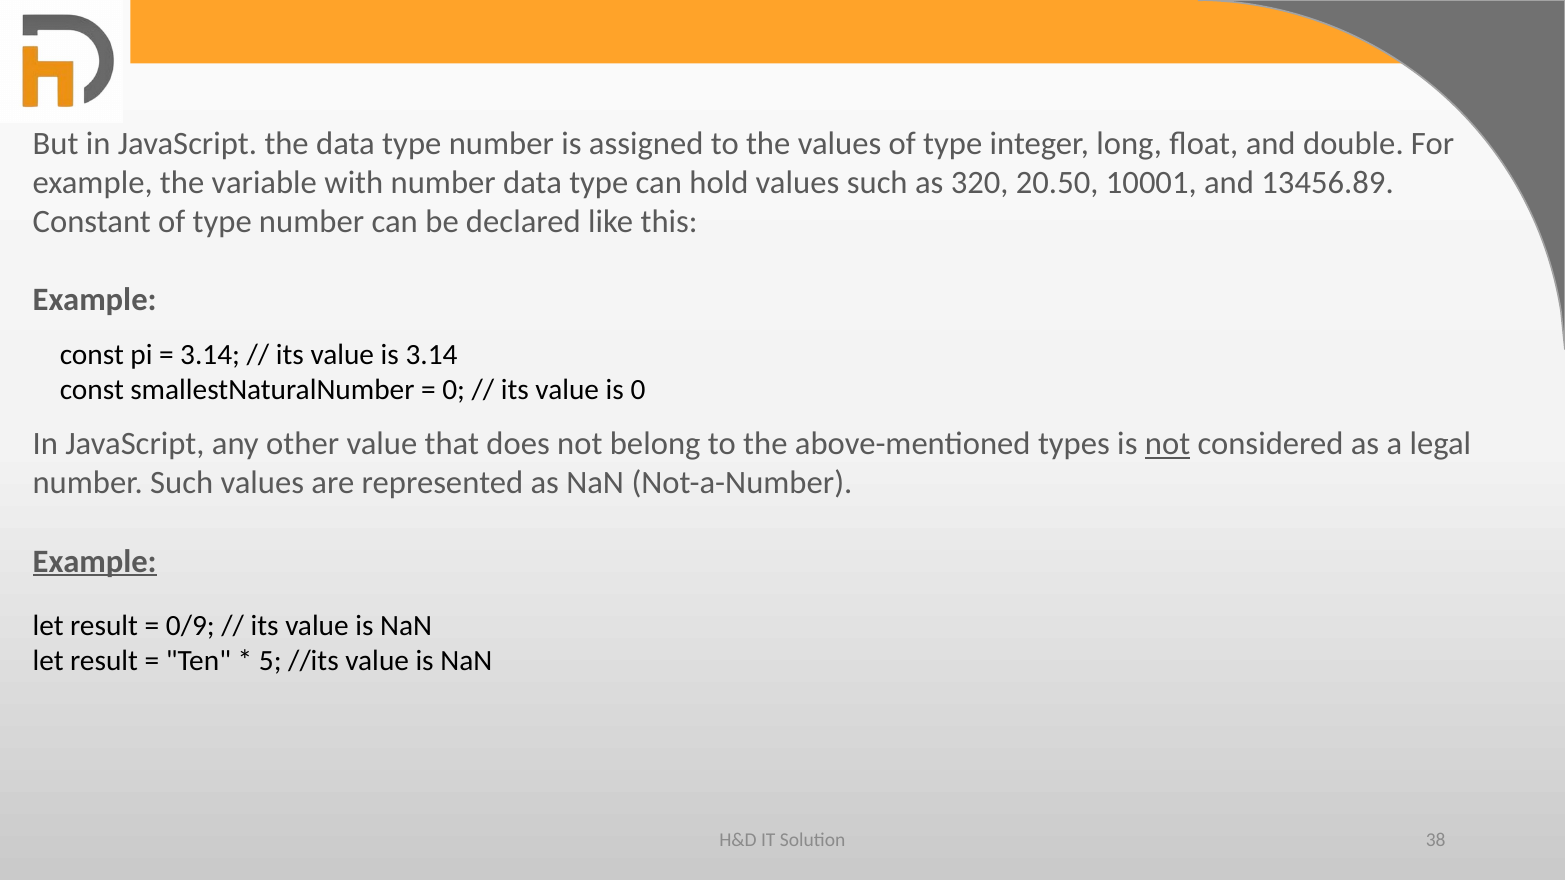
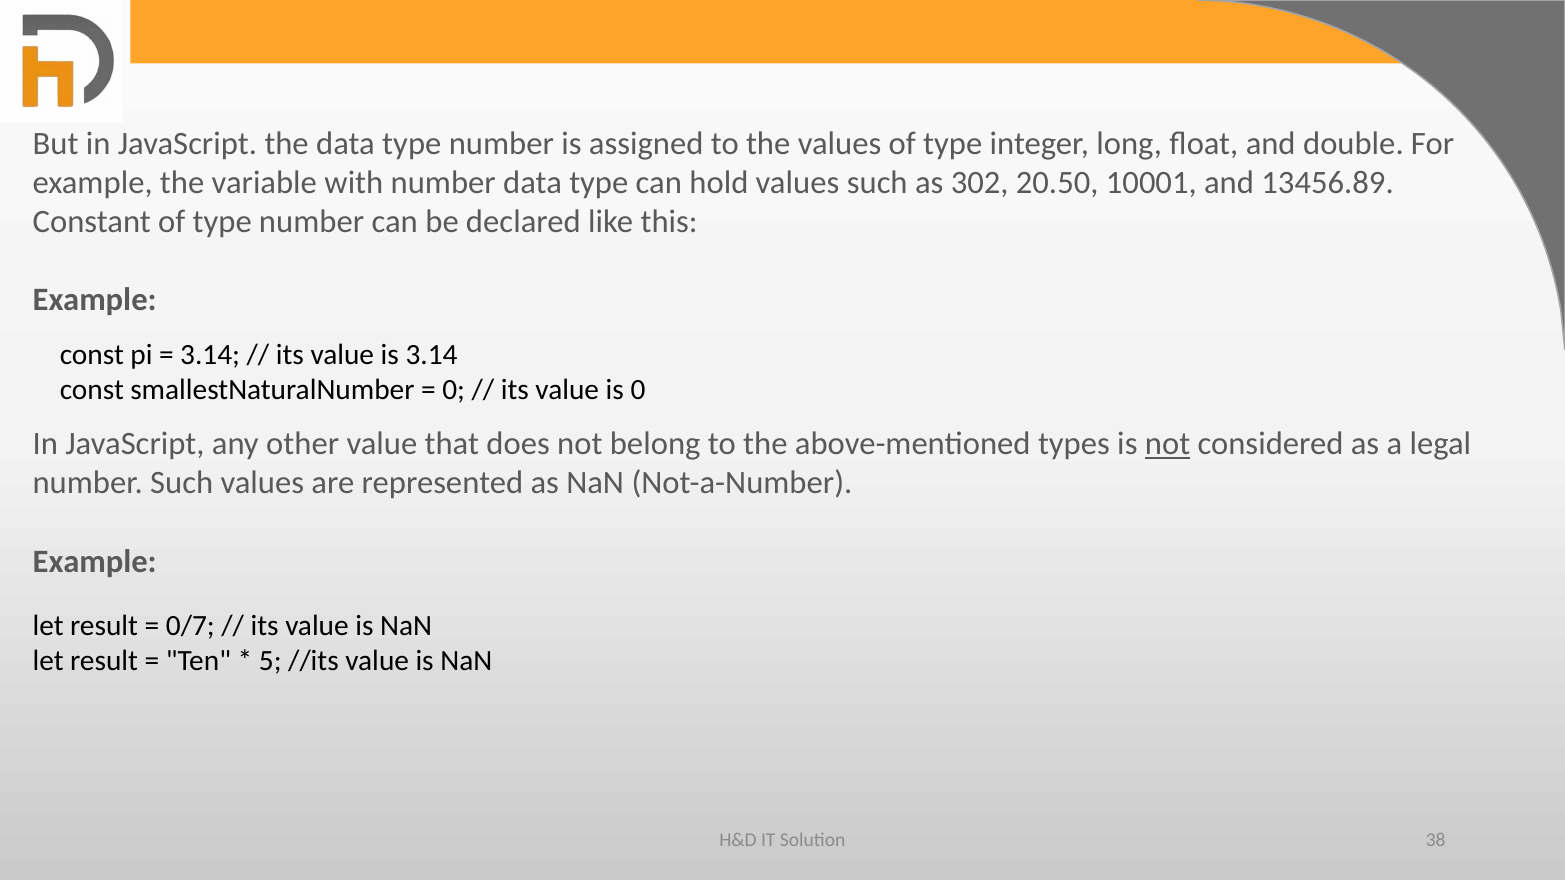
320: 320 -> 302 (980, 183)
Example underline: present -> none (95, 562)
0/9: 0/9 -> 0/7 (190, 626)
